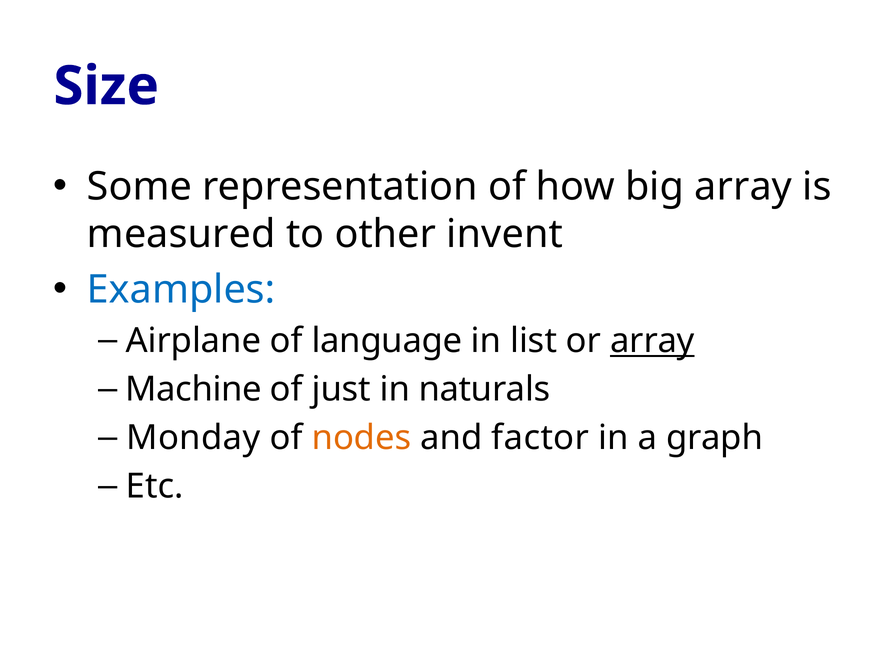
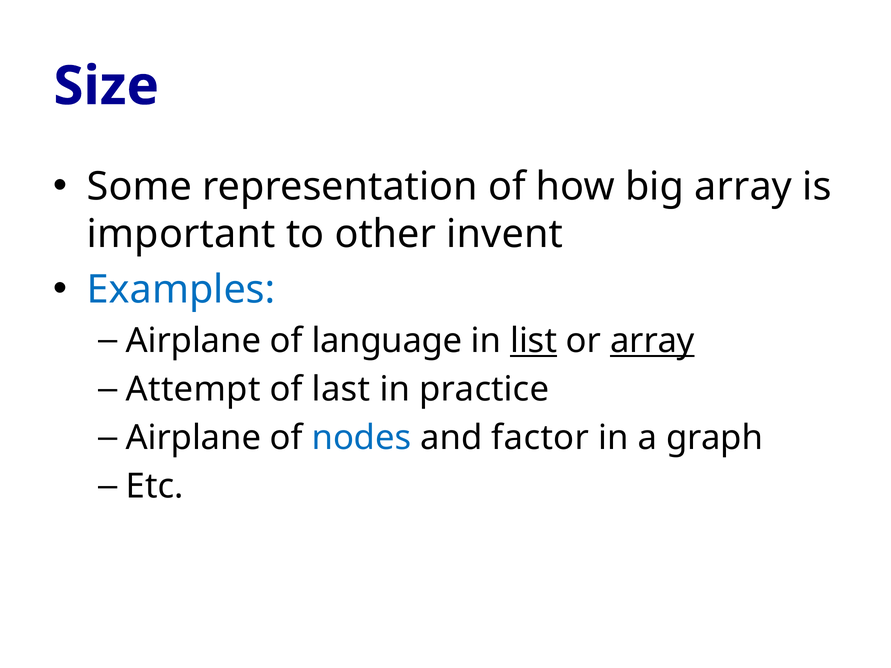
measured: measured -> important (181, 234)
list underline: none -> present (534, 341)
Machine: Machine -> Attempt (193, 390)
just: just -> last (341, 390)
naturals: naturals -> practice (484, 390)
Monday: Monday -> Airplane (193, 438)
nodes colour: orange -> blue (362, 438)
